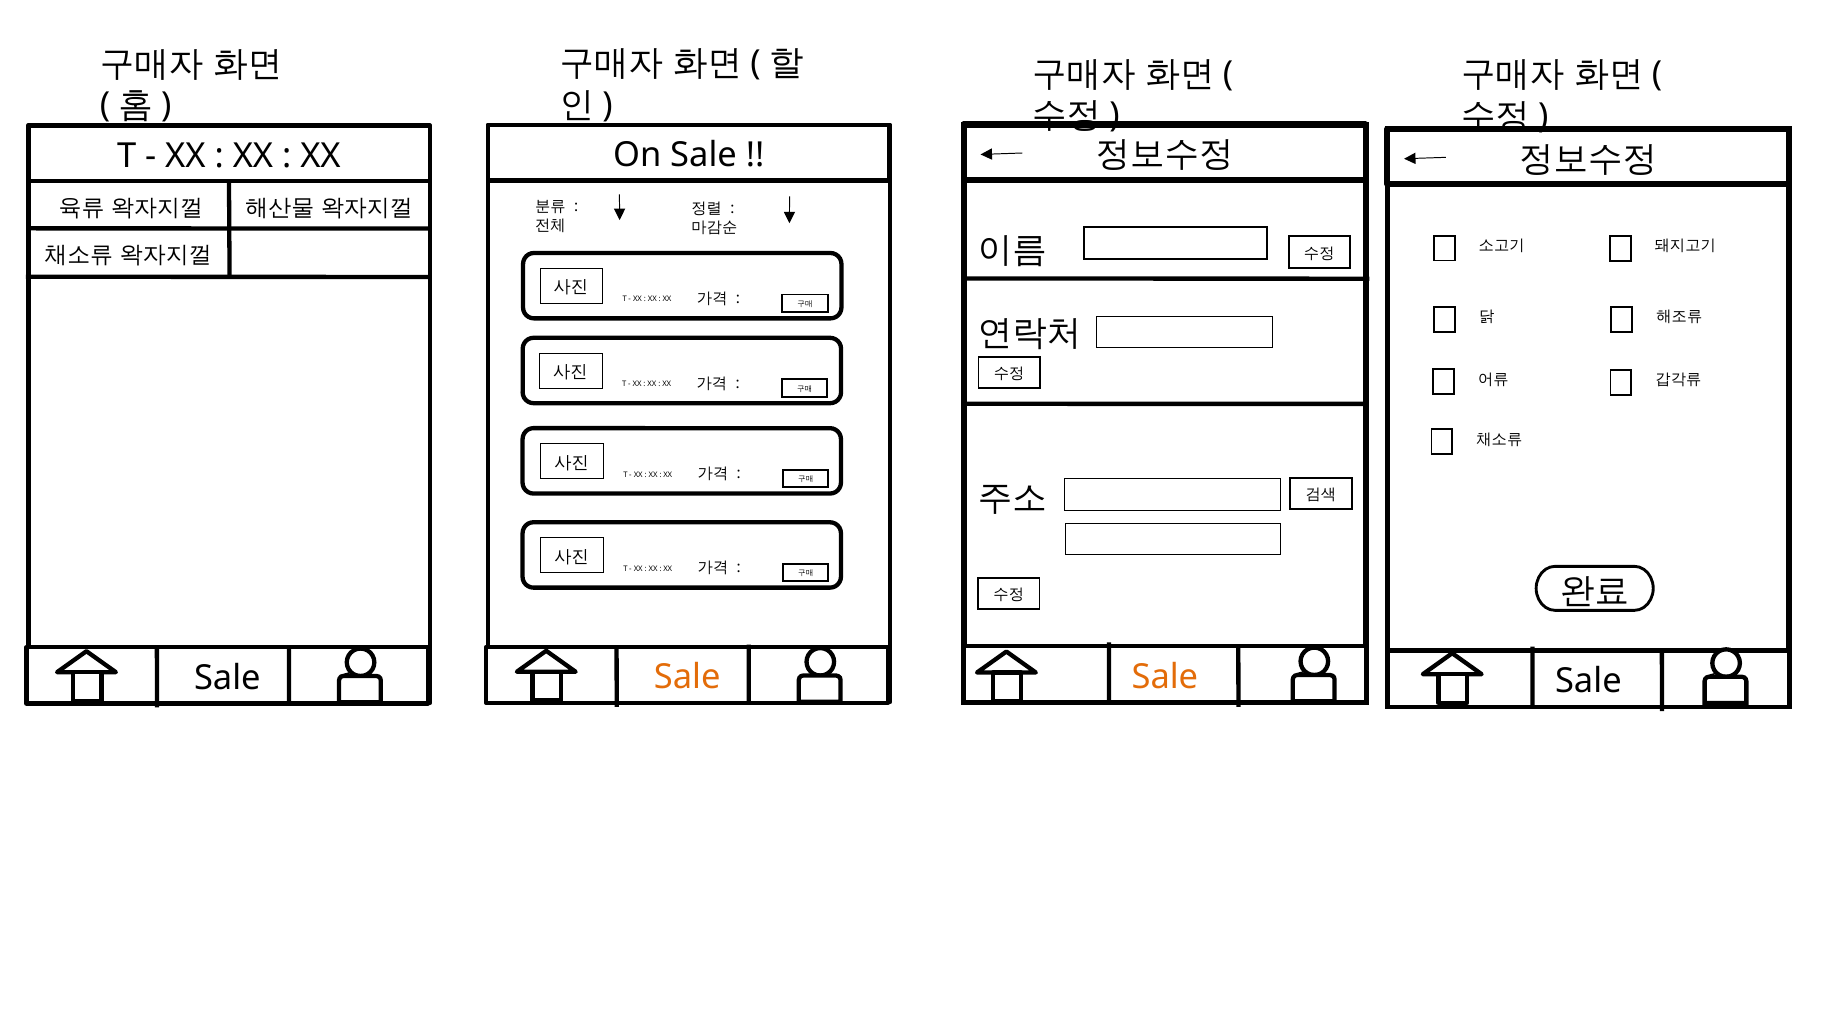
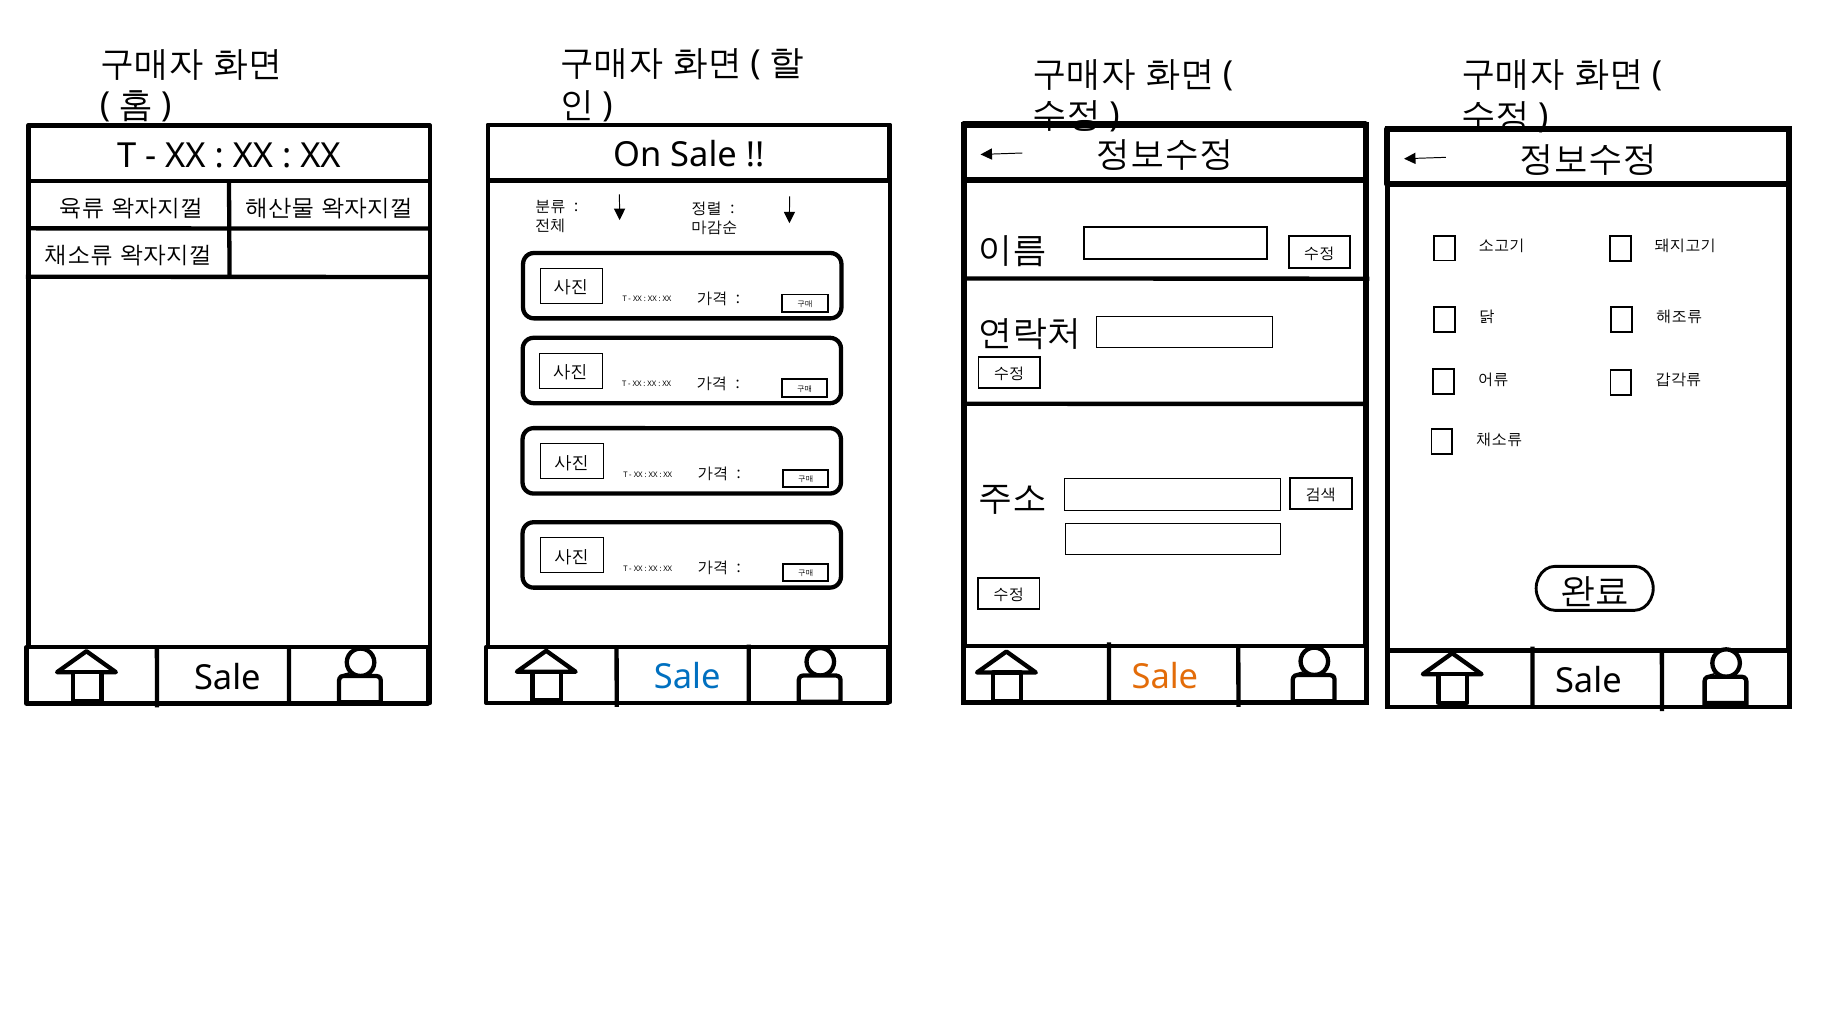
Sale colour: orange -> blue (687, 677)
